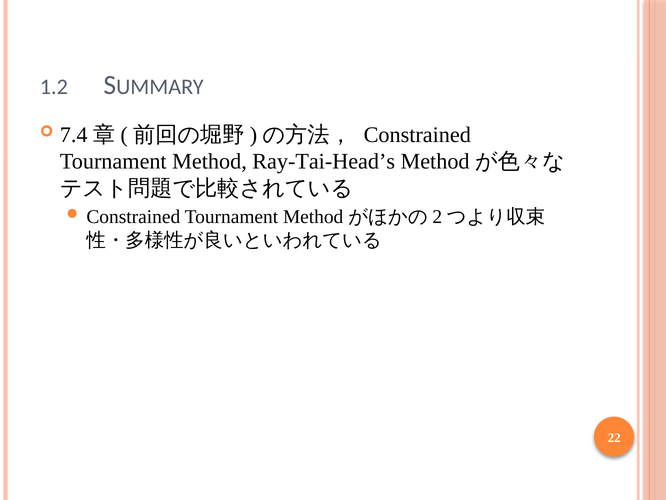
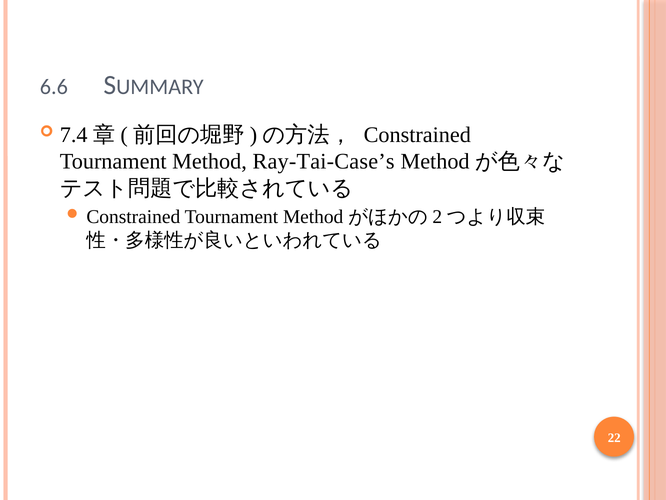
1.2: 1.2 -> 6.6 (54, 87)
Ray-Tai-Head’s: Ray-Tai-Head’s -> Ray-Tai-Case’s (324, 161)
